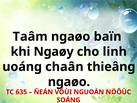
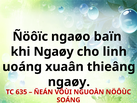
Taâm: Taâm -> Ñöôïc (30, 36)
chaân: chaân -> xuaân (64, 67)
ngaøo: ngaøo -> ngaøy (69, 82)
